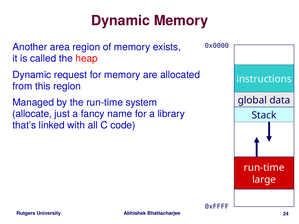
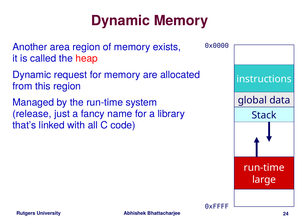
allocate: allocate -> release (32, 114)
